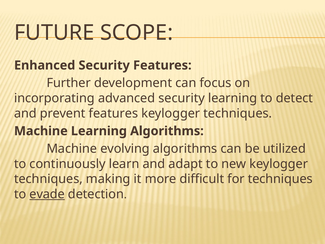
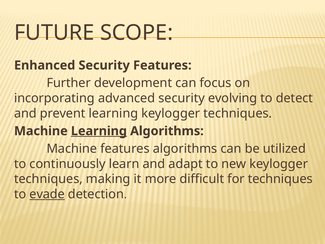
security learning: learning -> evolving (233, 98)
prevent features: features -> learning (113, 113)
Learning underline: none -> present (99, 131)
Machine evolving: evolving -> features (125, 149)
